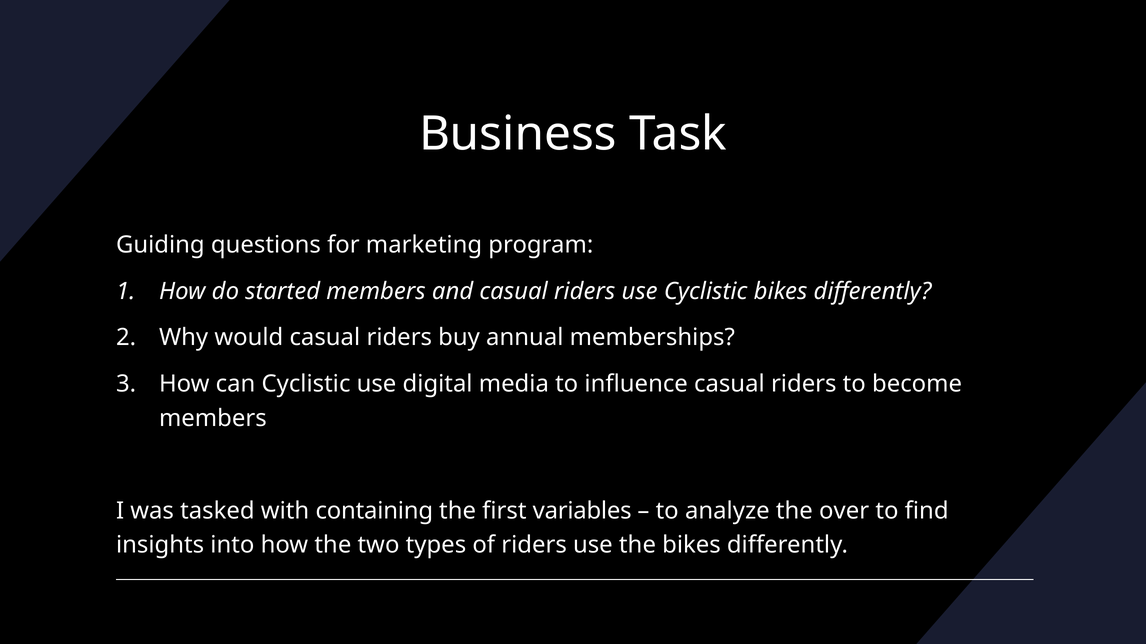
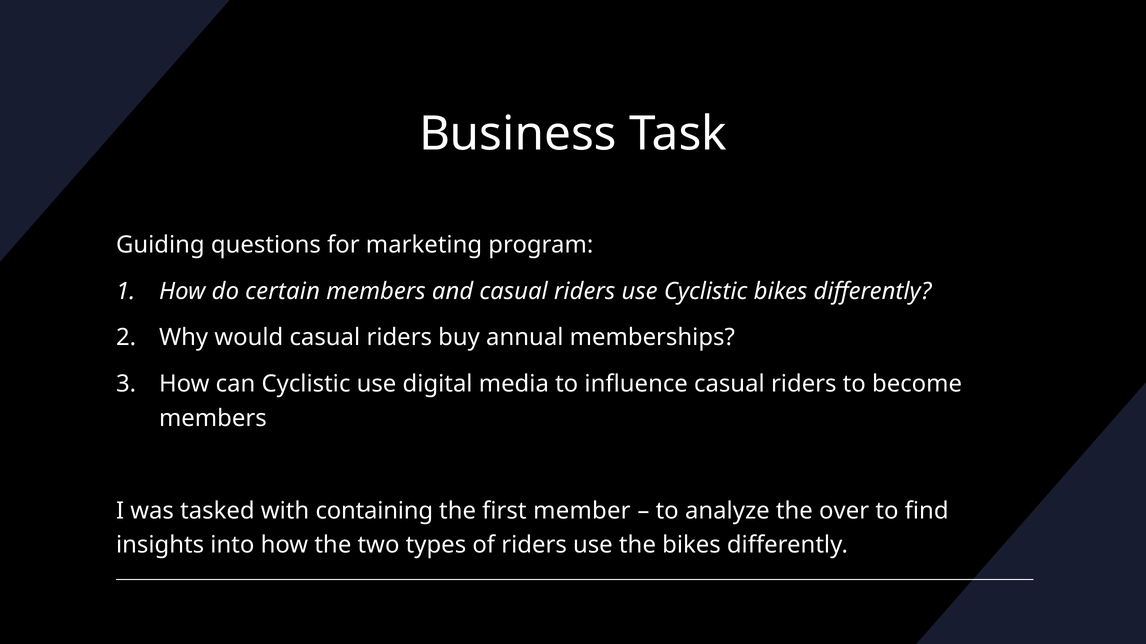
started: started -> certain (283, 292)
variables: variables -> member (582, 511)
